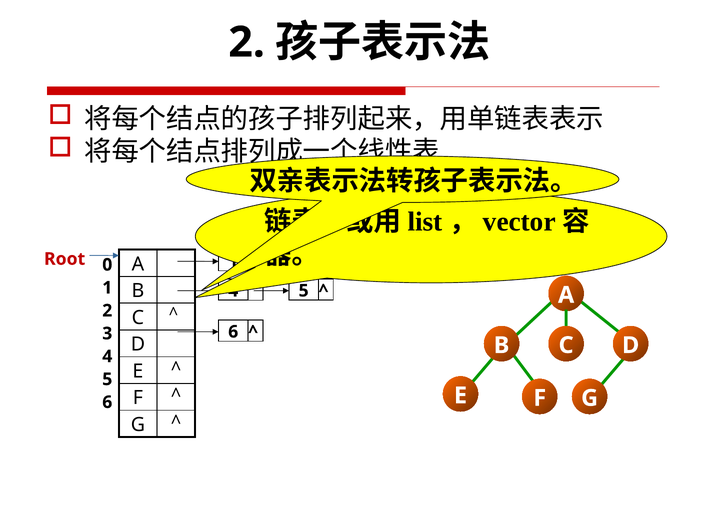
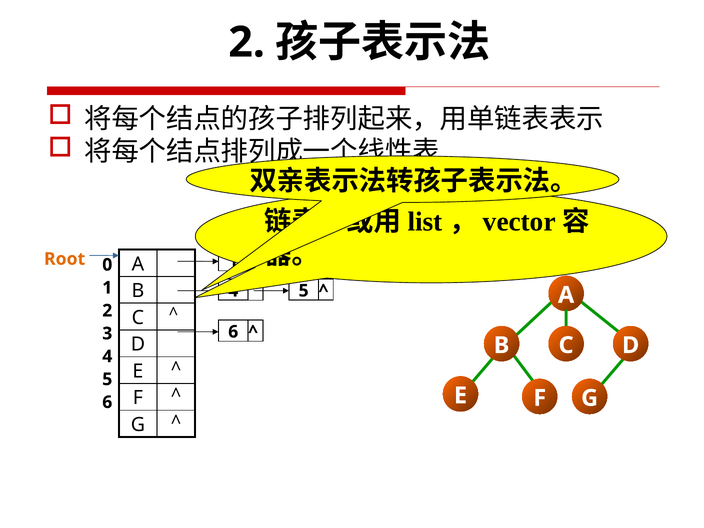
Root colour: red -> orange (65, 259)
